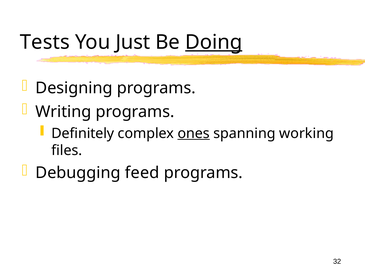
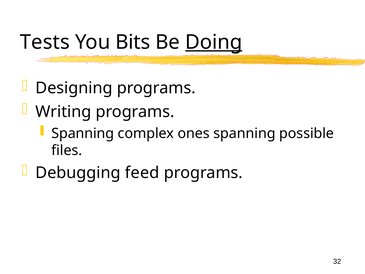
Just: Just -> Bits (133, 42)
Definitely: Definitely -> Spanning (83, 133)
ones underline: present -> none (194, 133)
working: working -> possible (307, 133)
